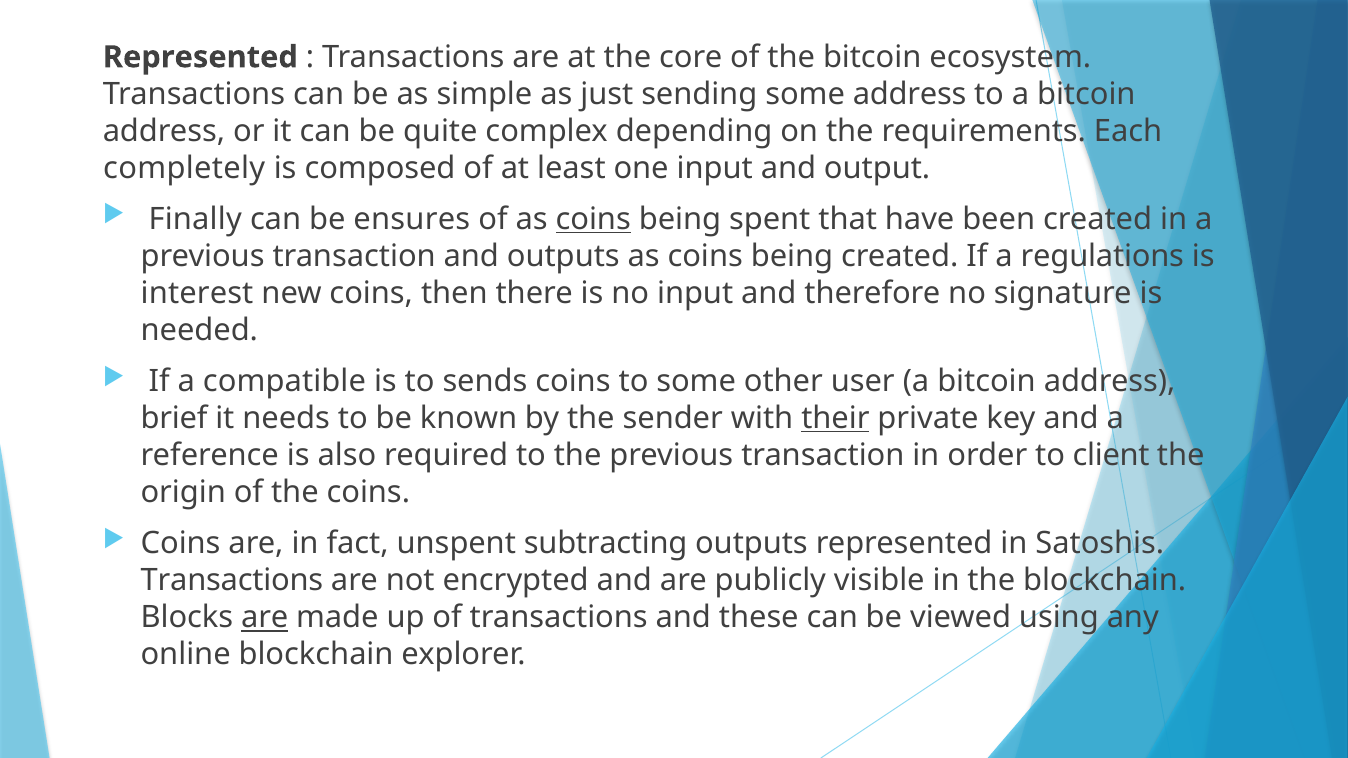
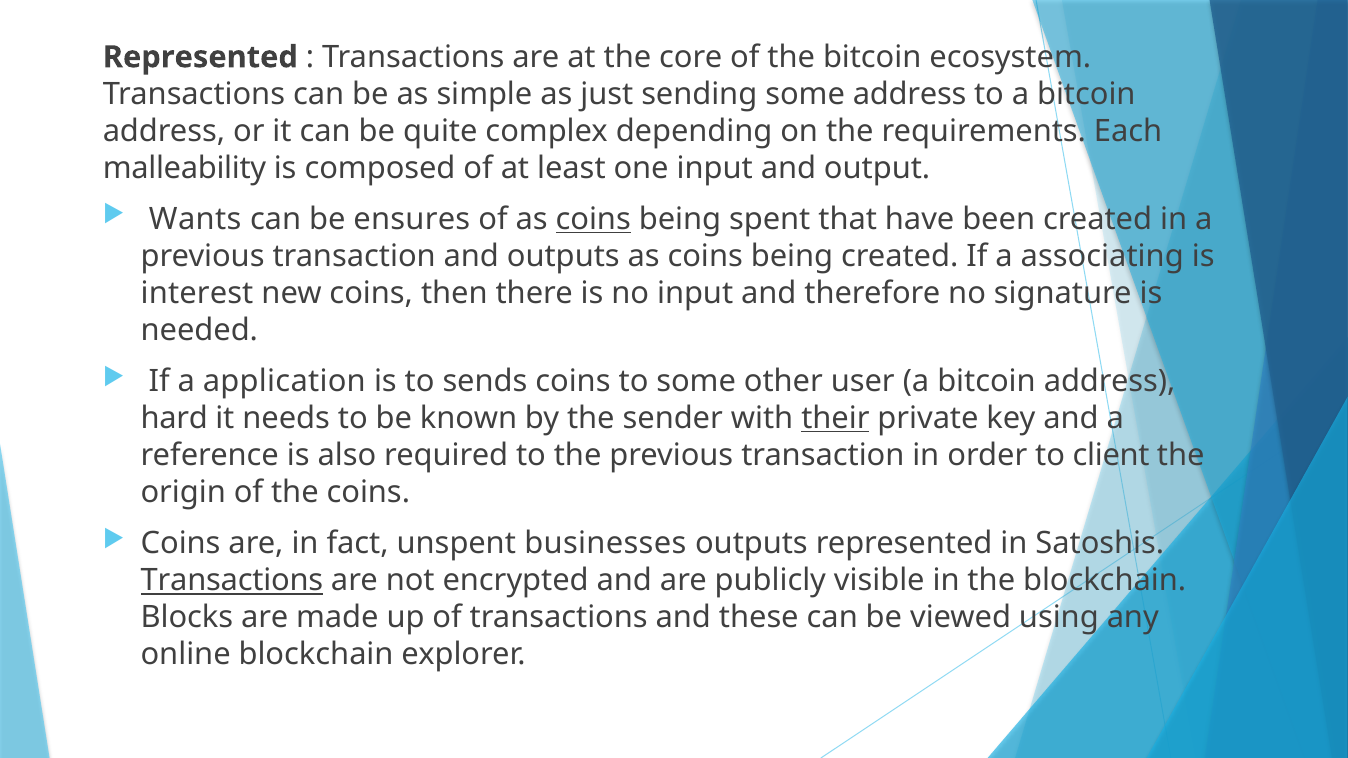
completely: completely -> malleability (184, 168)
Finally: Finally -> Wants (195, 219)
regulations: regulations -> associating (1102, 256)
compatible: compatible -> application (284, 381)
brief: brief -> hard (174, 418)
subtracting: subtracting -> businesses (605, 544)
Transactions underline: none -> present (232, 581)
are underline: present -> none (265, 618)
